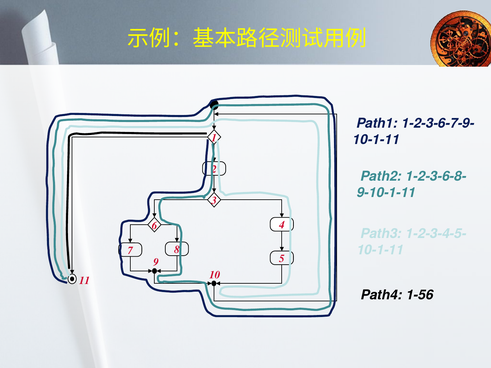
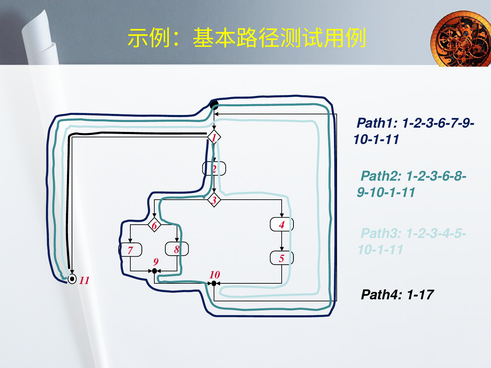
1-56: 1-56 -> 1-17 (420, 295)
